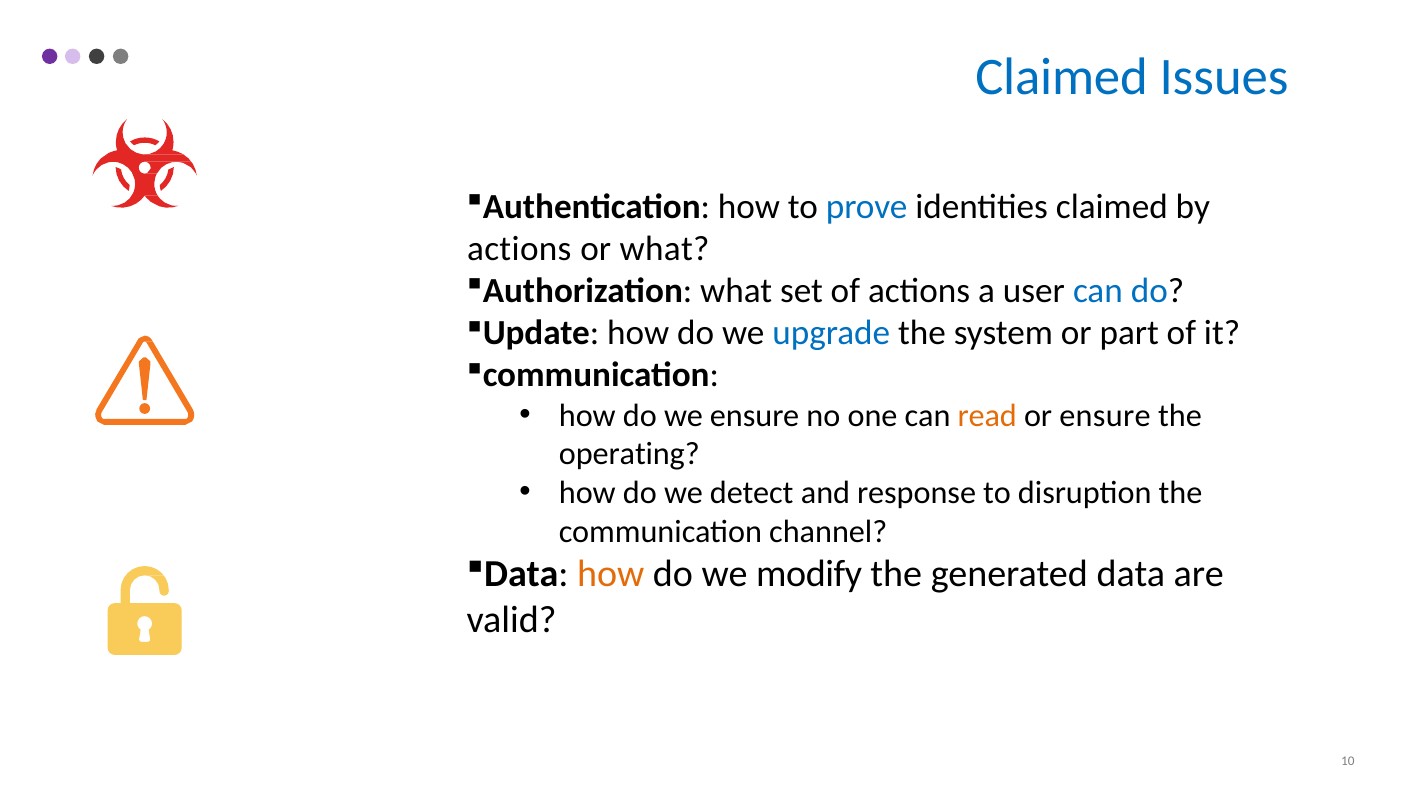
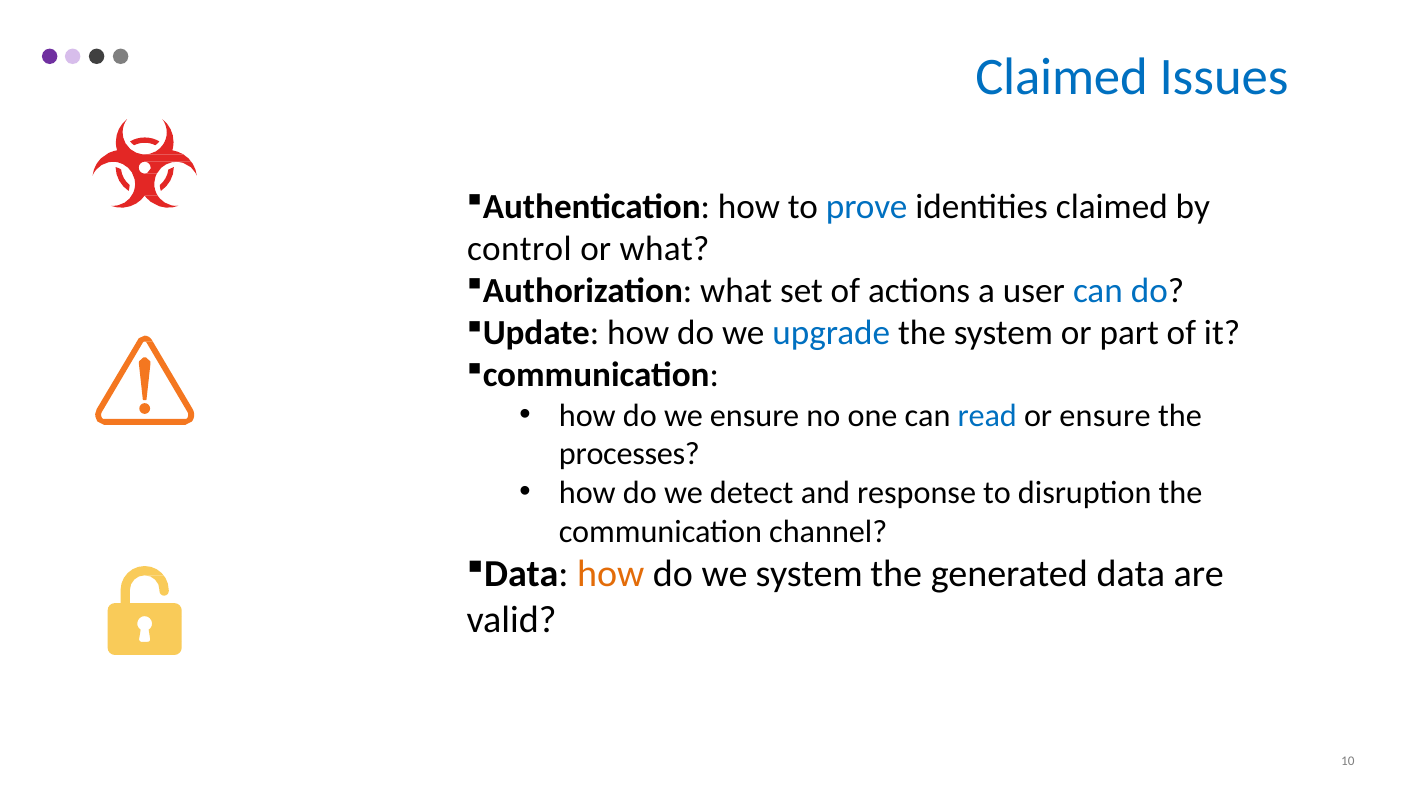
actions: actions -> control (519, 249)
read colour: orange -> blue (987, 416)
operating: operating -> processes (629, 454)
we modify: modify -> system (809, 574)
